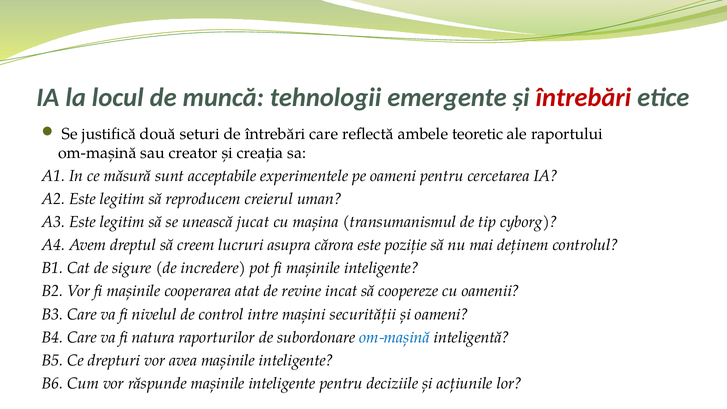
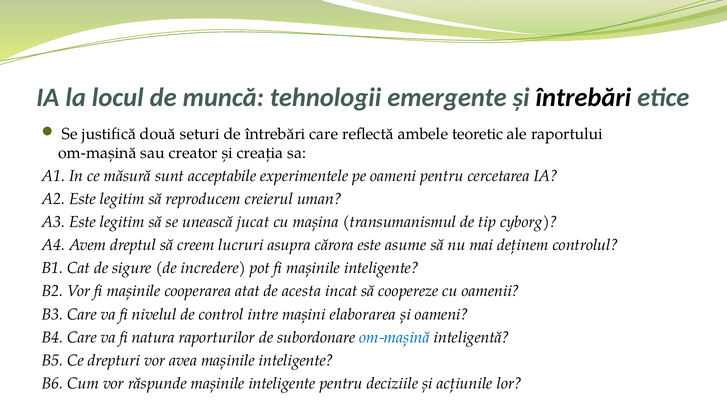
întrebări colour: red -> black (583, 98)
poziție: poziție -> asume (406, 245)
revine: revine -> acesta (302, 291)
securității: securității -> elaborarea (363, 314)
